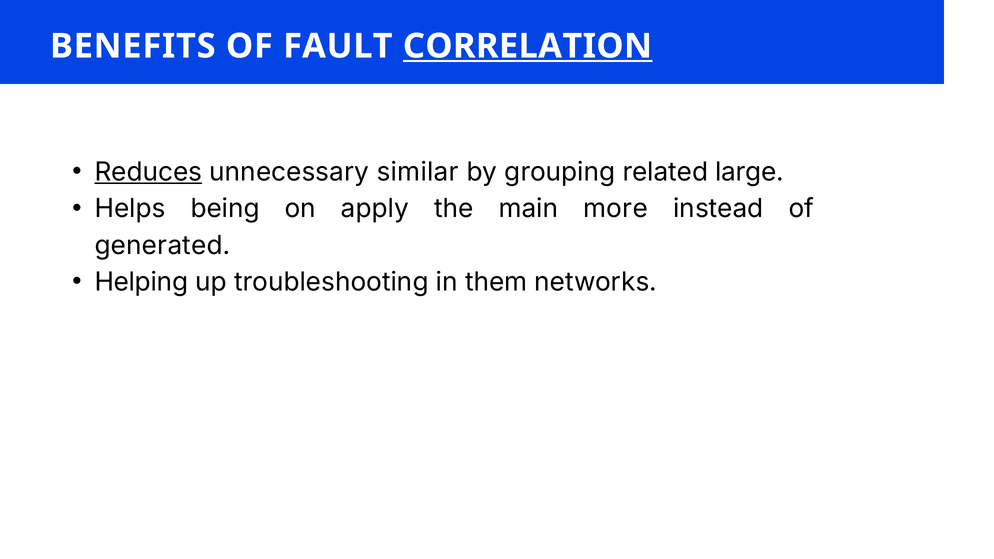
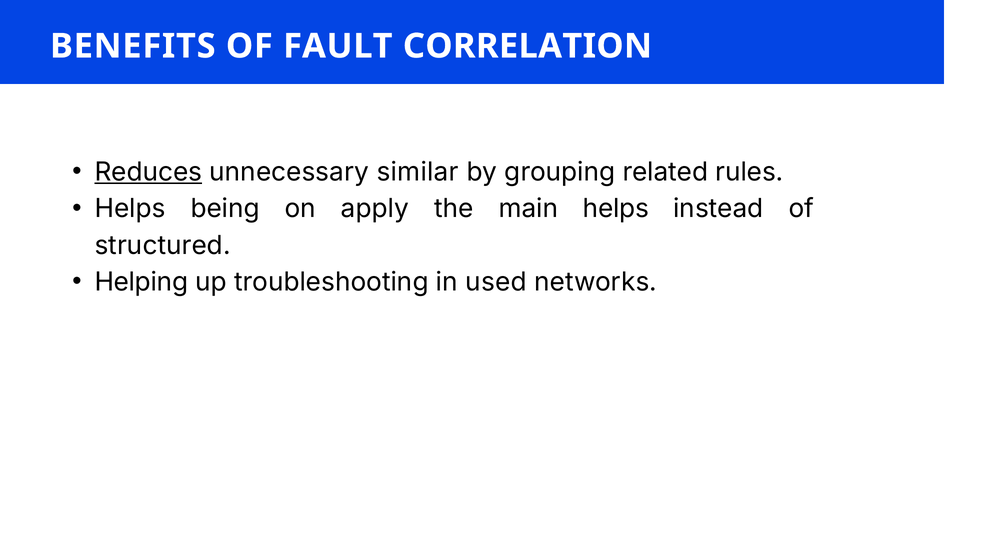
CORRELATION underline: present -> none (527, 46)
large: large -> rules (750, 172)
main more: more -> helps (616, 209)
generated: generated -> structured (163, 246)
them: them -> used (496, 282)
